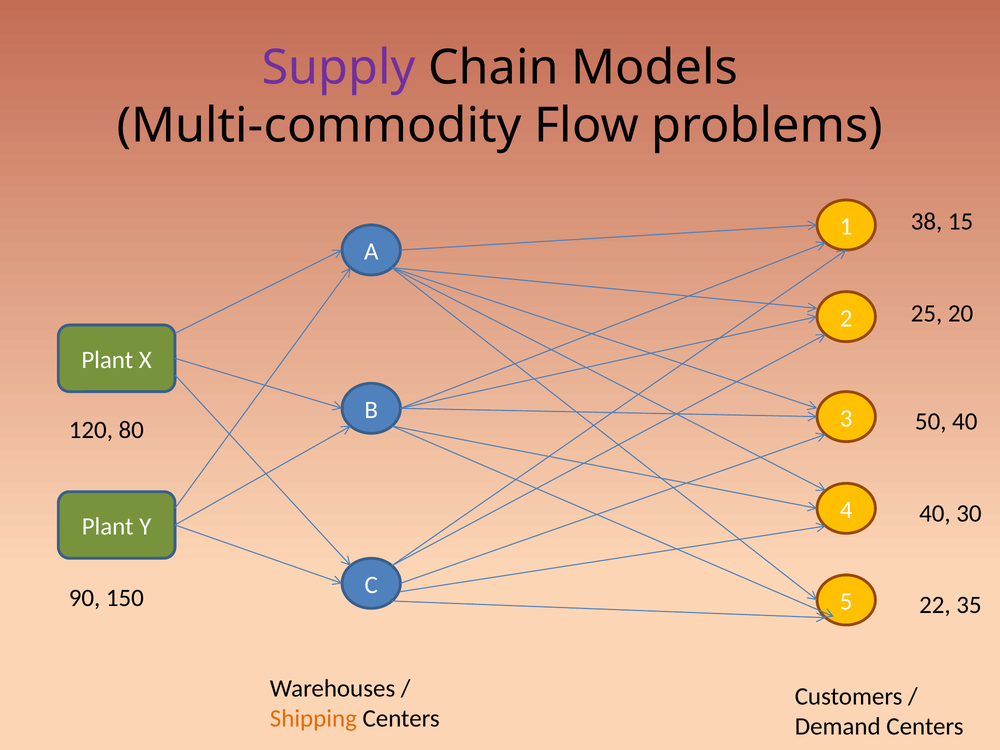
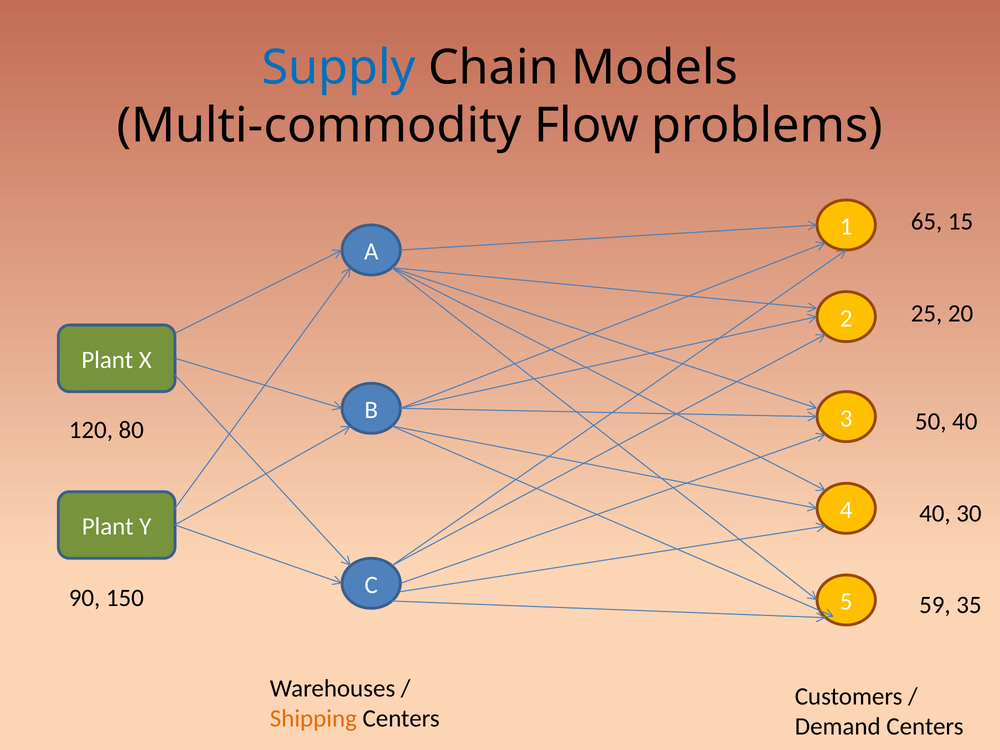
Supply colour: purple -> blue (339, 68)
38: 38 -> 65 (927, 222)
22: 22 -> 59 (935, 605)
